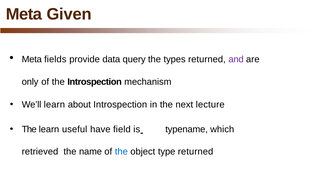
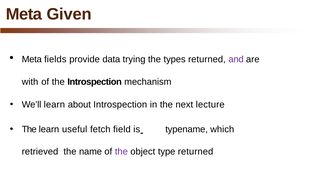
query: query -> trying (134, 59)
only: only -> with (30, 82)
have: have -> fetch (100, 129)
the colour: blue -> purple (121, 151)
